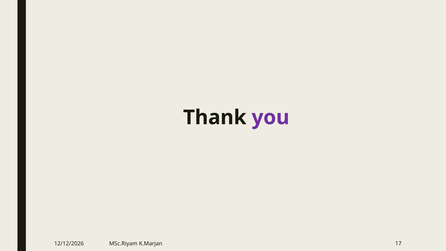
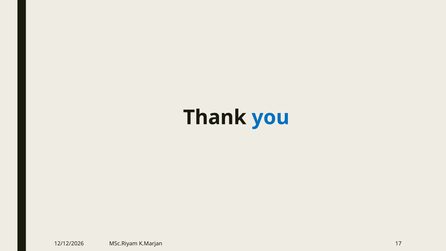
you colour: purple -> blue (271, 117)
